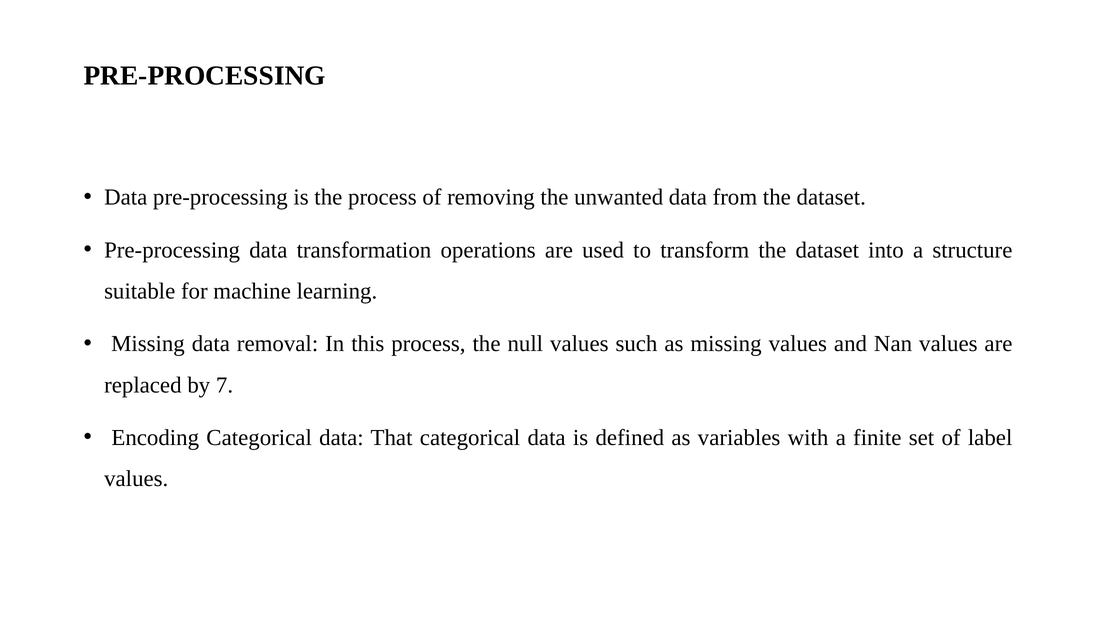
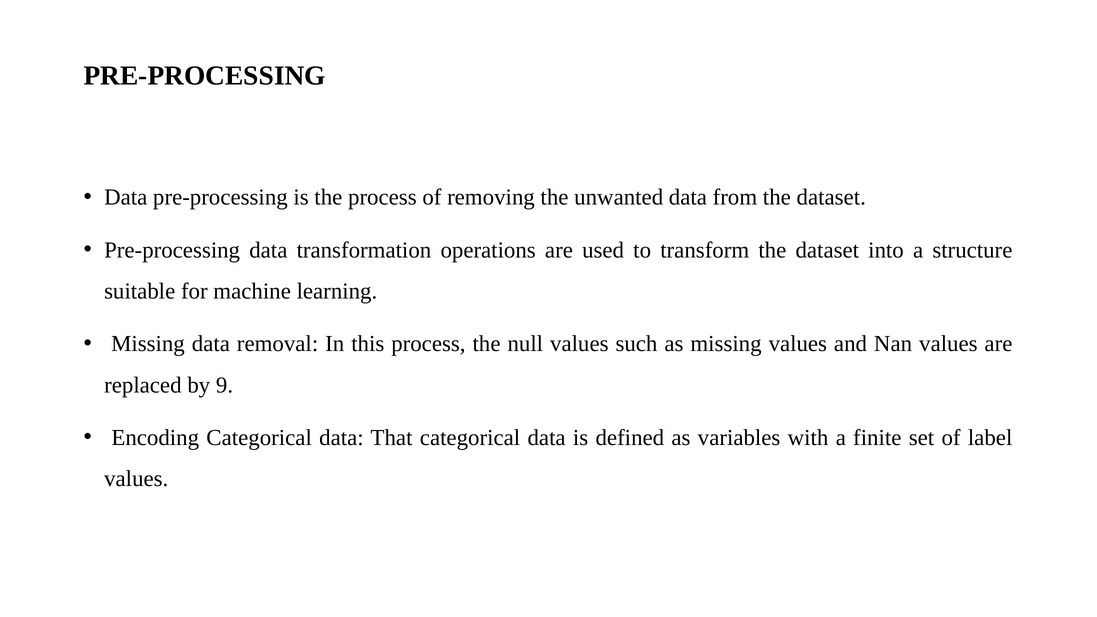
7: 7 -> 9 (225, 385)
